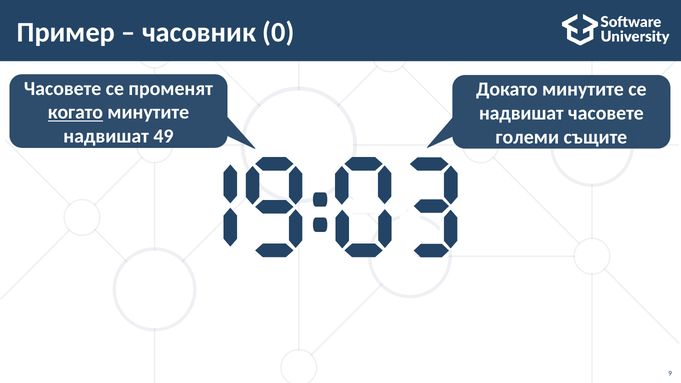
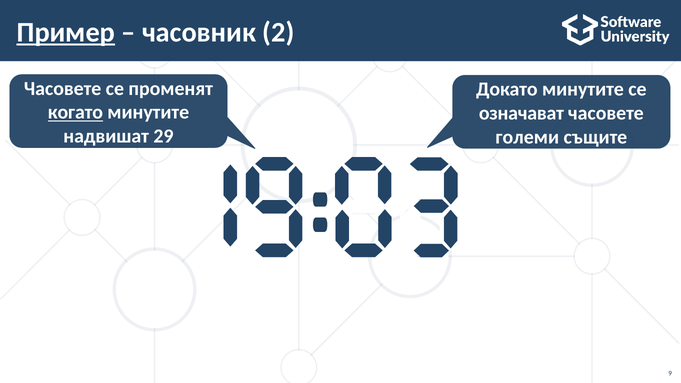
Пример underline: none -> present (66, 32)
0: 0 -> 2 (278, 32)
надвишат: надвишат -> означават (521, 113)
49: 49 -> 29 (163, 136)
